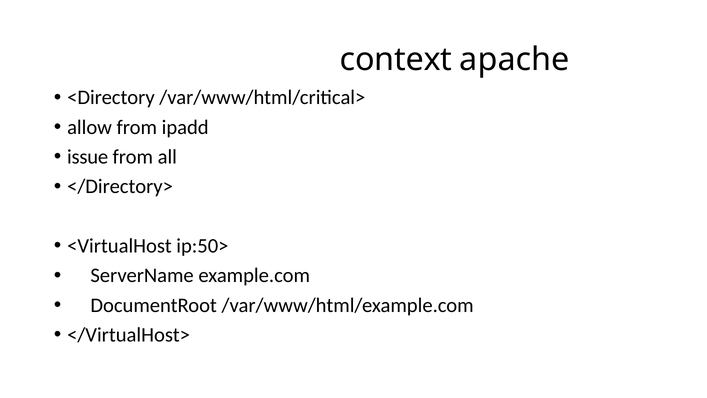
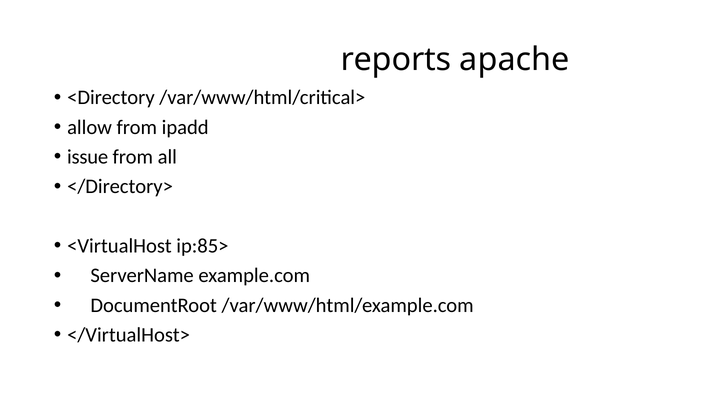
context: context -> reports (396, 59)
ip:50>: ip:50> -> ip:85> (202, 246)
